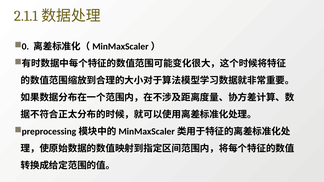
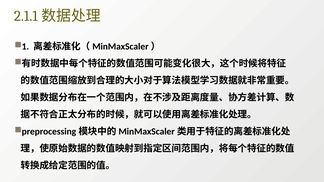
0: 0 -> 1 (25, 47)
